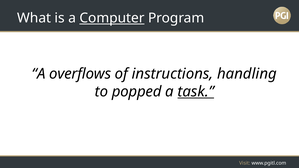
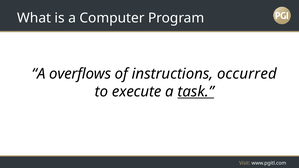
Computer underline: present -> none (112, 18)
handling: handling -> occurred (247, 74)
popped: popped -> execute (137, 92)
